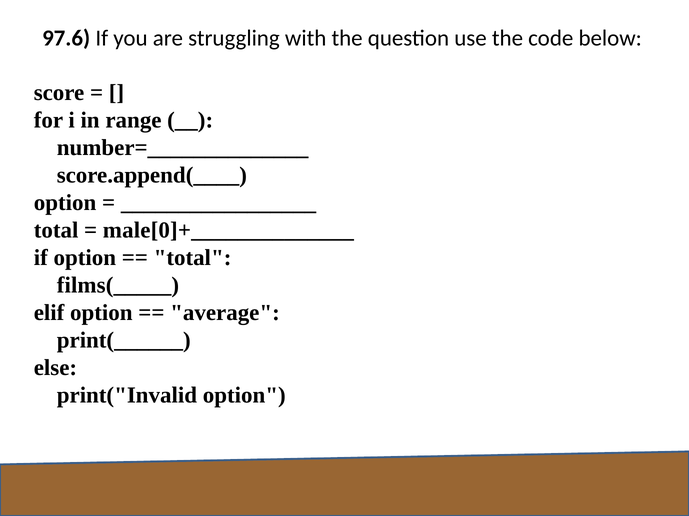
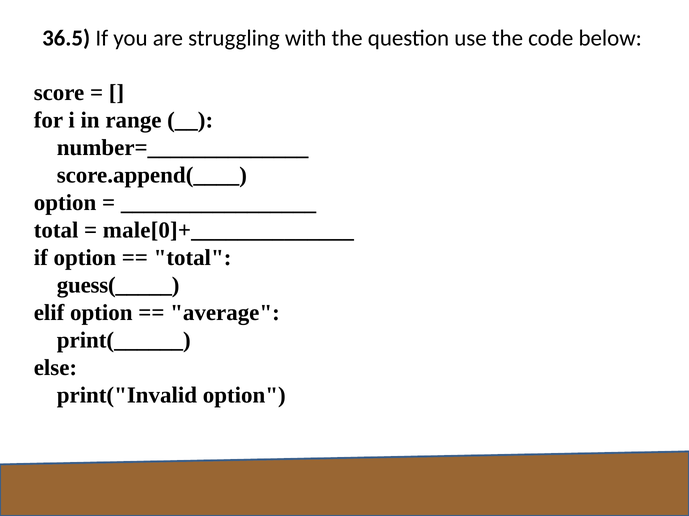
97.6: 97.6 -> 36.5 (66, 38)
films(_____: films(_____ -> guess(_____ (118, 286)
